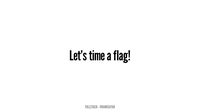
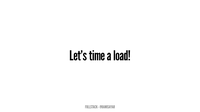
flag: flag -> load (122, 56)
